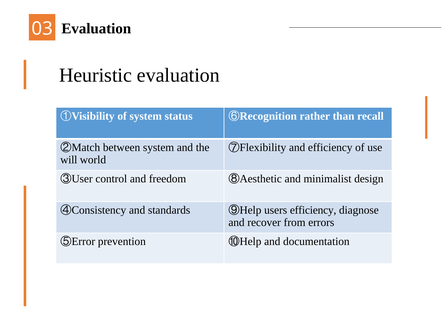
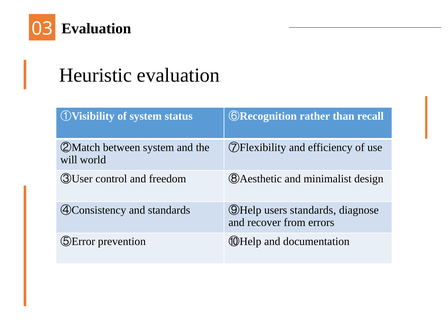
users efficiency: efficiency -> standards (313, 210)
